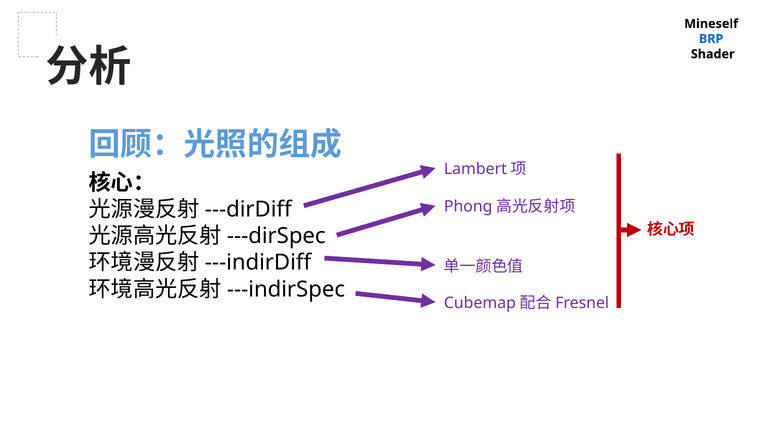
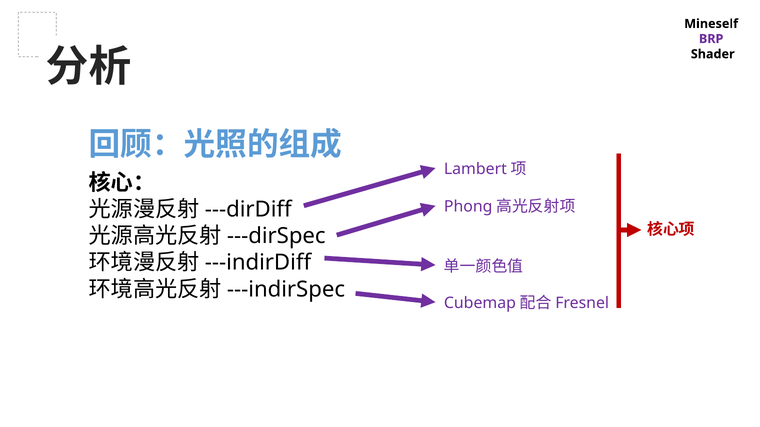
BRP colour: blue -> purple (711, 39)
